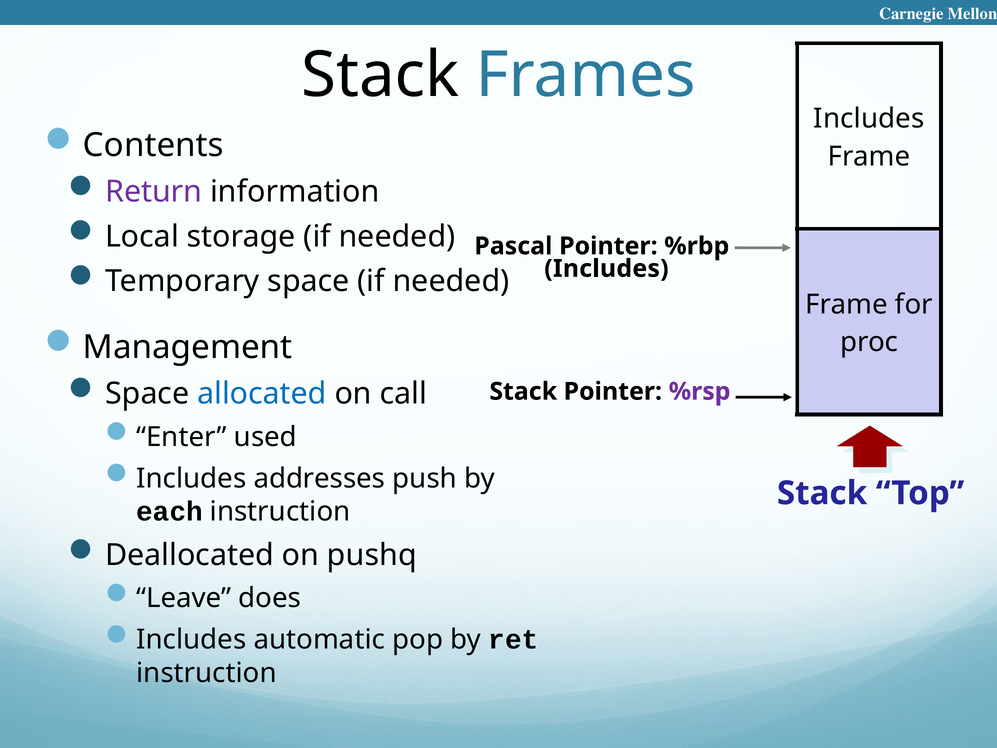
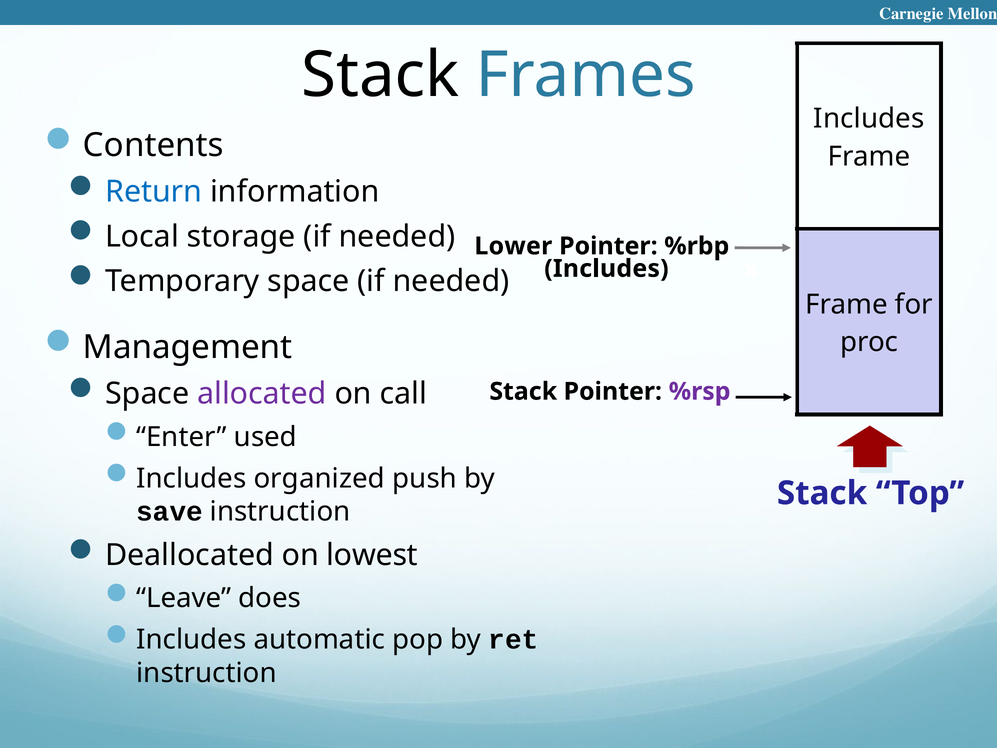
Return colour: purple -> blue (154, 192)
Pascal: Pascal -> Lower (513, 246)
allocated colour: blue -> purple (262, 394)
addresses: addresses -> organized (319, 478)
each: each -> save (170, 512)
pushq: pushq -> lowest (372, 555)
